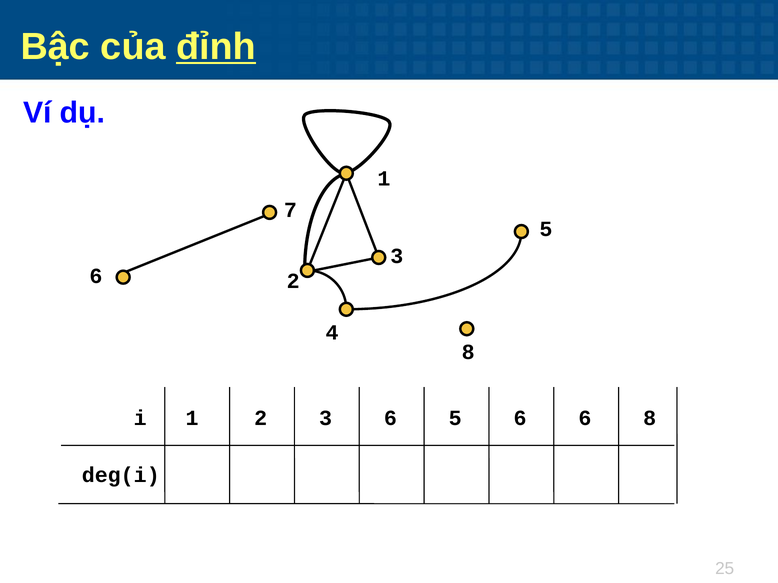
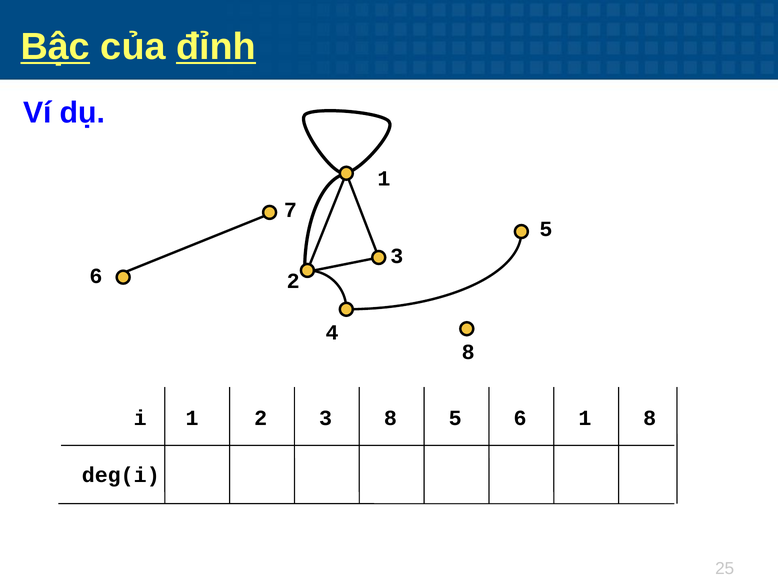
Bậc underline: none -> present (55, 47)
3 6: 6 -> 8 (390, 419)
6 6: 6 -> 1 (585, 419)
